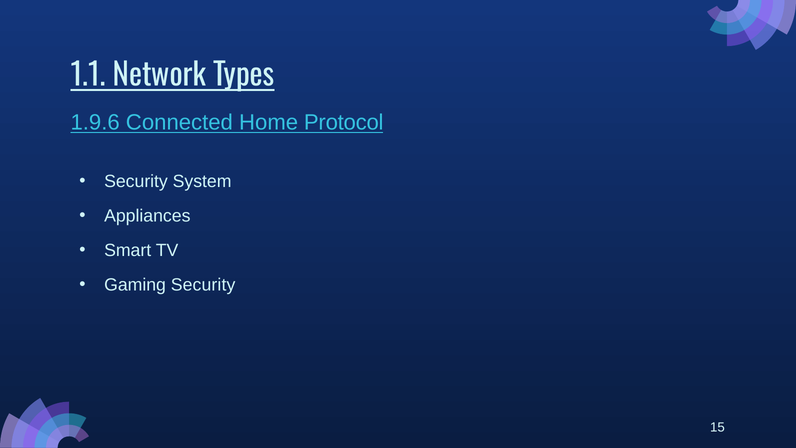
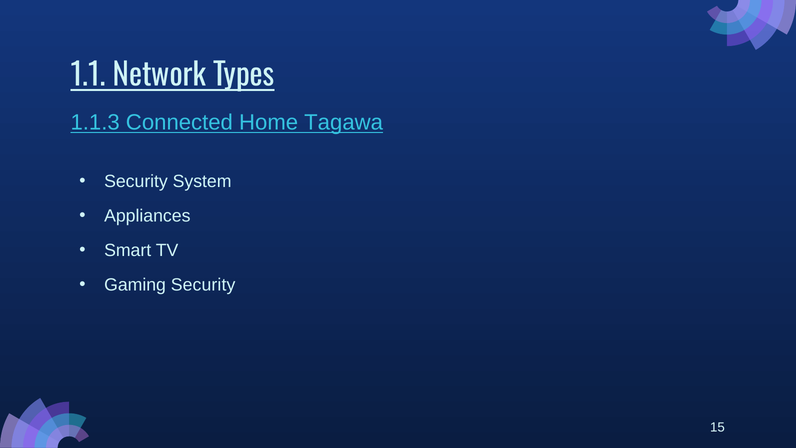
1.9.6: 1.9.6 -> 1.1.3 (95, 123)
Protocol: Protocol -> Tagawa (344, 123)
